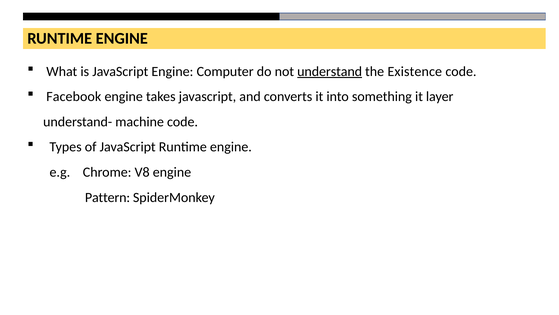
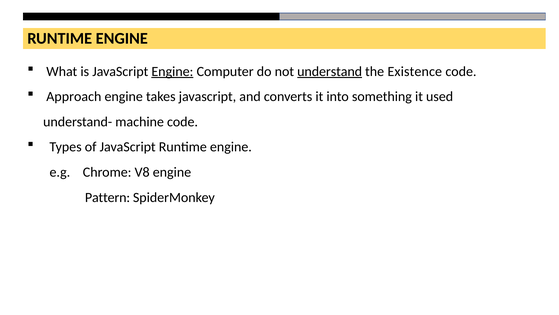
Engine underline: none -> present (172, 71)
Facebook: Facebook -> Approach (74, 96)
layer: layer -> used (440, 96)
